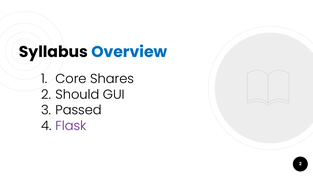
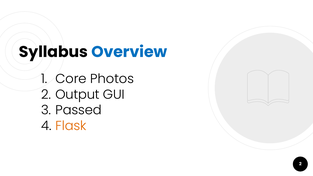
Shares: Shares -> Photos (112, 79)
Should: Should -> Output (77, 95)
Flask colour: purple -> orange (71, 126)
